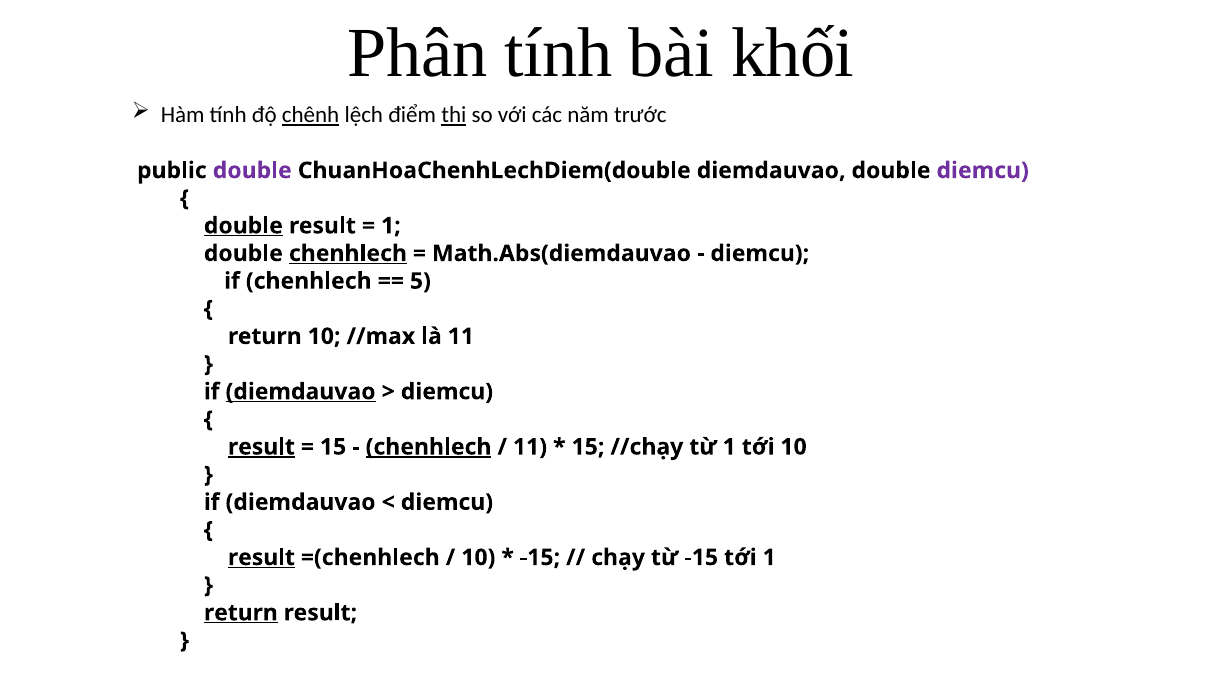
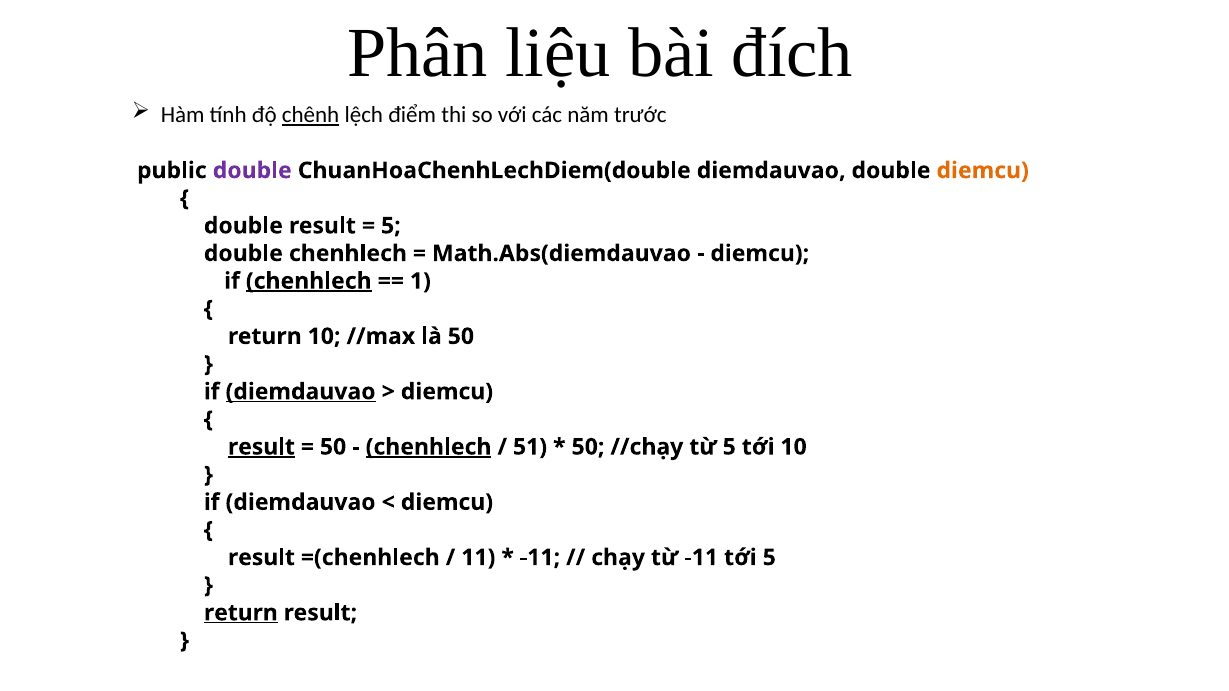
Phân tính: tính -> liệu (558, 54)
khối: khối -> đích (792, 54)
thi underline: present -> none (454, 115)
diemcu colour: purple -> orange (983, 171)
double underline: present -> none (243, 226)
1: 1 -> 5 (391, 226)
chenhlech underline: present -> none (348, 254)
chenhlech underline: none -> present (309, 281)
5: 5 -> 1 (420, 281)
là 11: 11 -> 50 (461, 337)
15: 15 -> 50 (333, 447)
11: 11 -> 51 (530, 447)
15: 15 -> 50 (588, 447)
từ 1: 1 -> 5 (729, 447)
result underline: present -> none (261, 558)
10: 10 -> 11 (478, 558)
-15: -15 -> -11 (540, 558)
từ -15: -15 -> -11 (701, 558)
tới 1: 1 -> 5 (769, 558)
